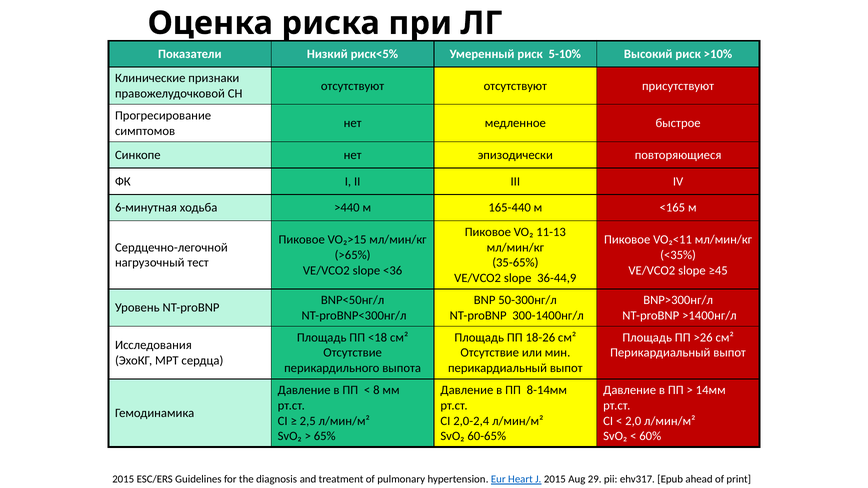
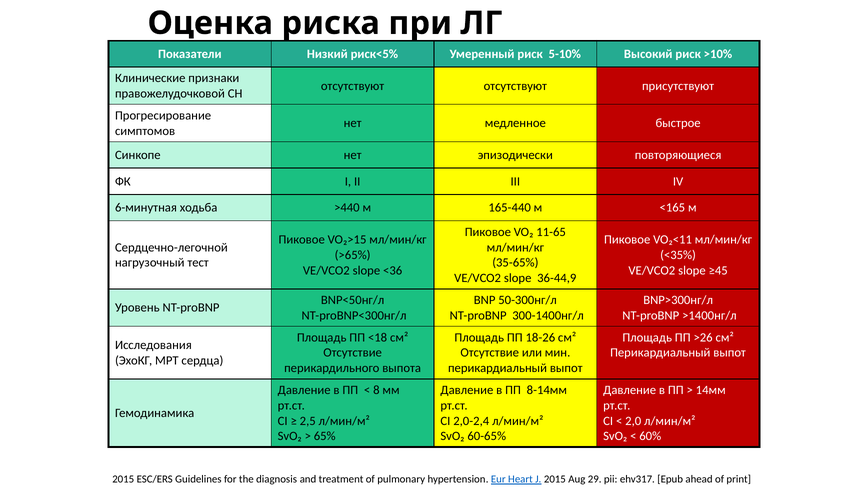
11-13: 11-13 -> 11-65 (551, 232)
